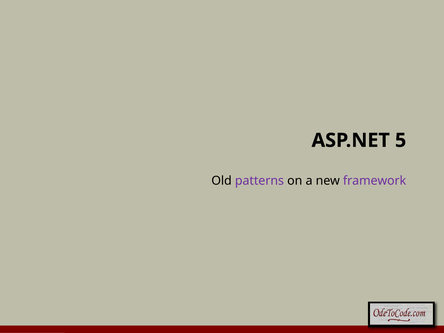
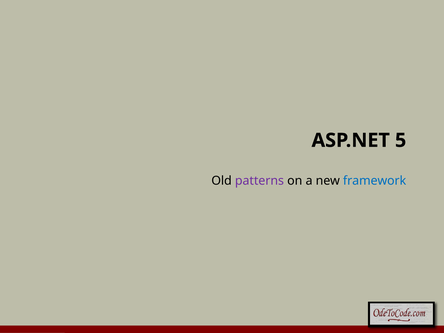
framework colour: purple -> blue (375, 181)
